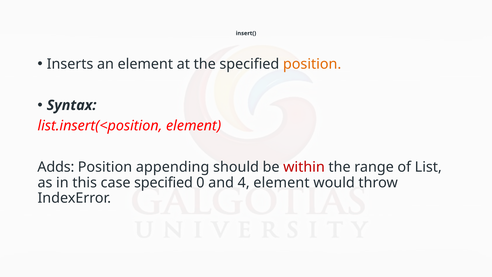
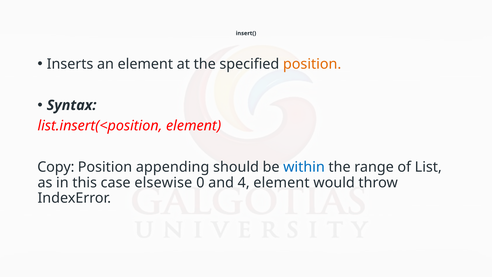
Adds: Adds -> Copy (56, 167)
within colour: red -> blue (304, 167)
case specified: specified -> elsewise (163, 183)
